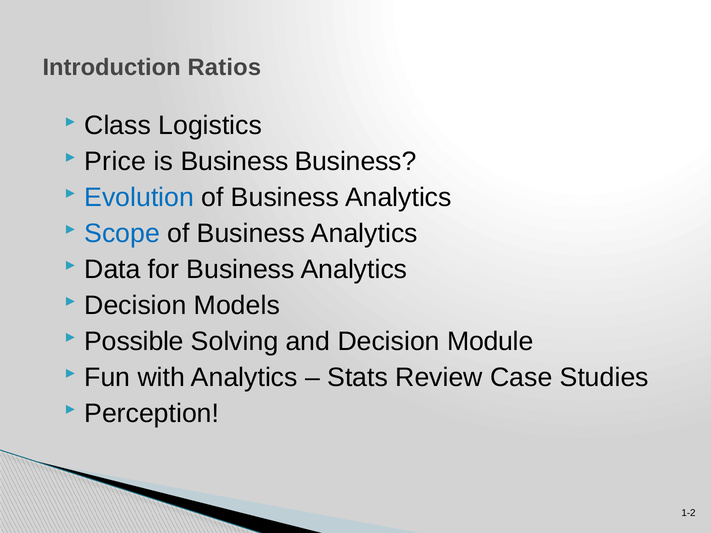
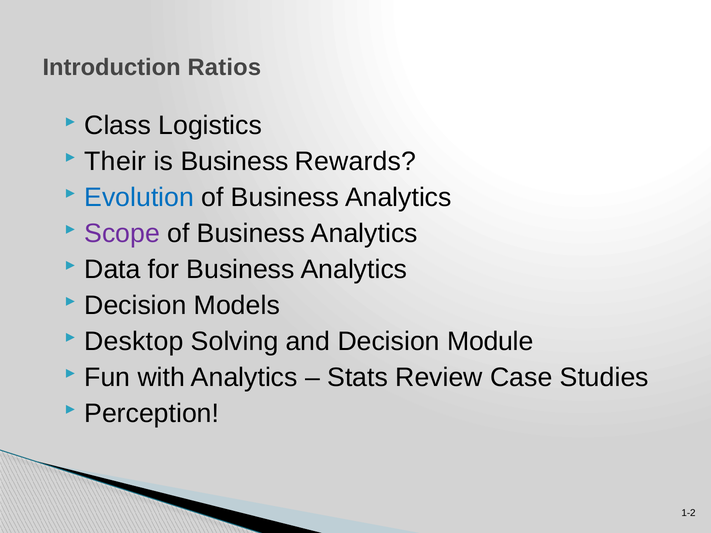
Price: Price -> Their (115, 162)
Business Business: Business -> Rewards (355, 162)
Scope colour: blue -> purple (122, 234)
Possible: Possible -> Desktop (134, 341)
